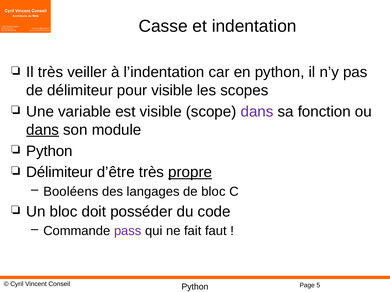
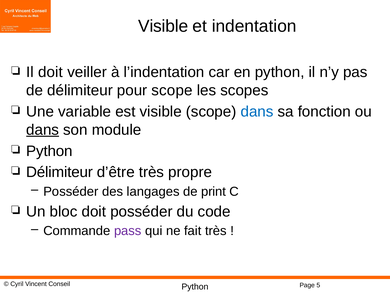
Casse: Casse -> Visible (163, 26)
Il très: très -> doit (50, 72)
pour visible: visible -> scope (172, 91)
dans colour: purple -> blue (257, 112)
propre underline: present -> none (190, 173)
Booléens: Booléens -> Posséder (71, 192)
de bloc: bloc -> print (214, 192)
fait faut: faut -> très (216, 231)
